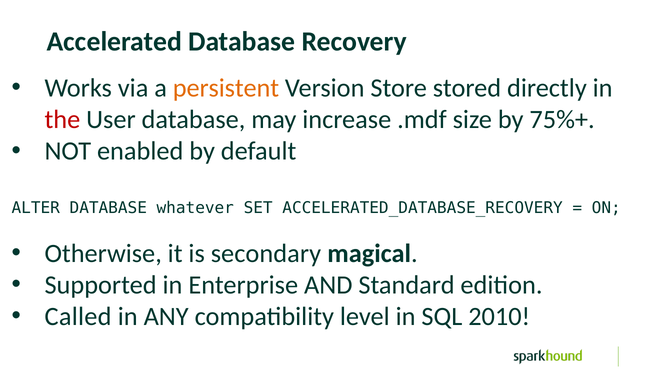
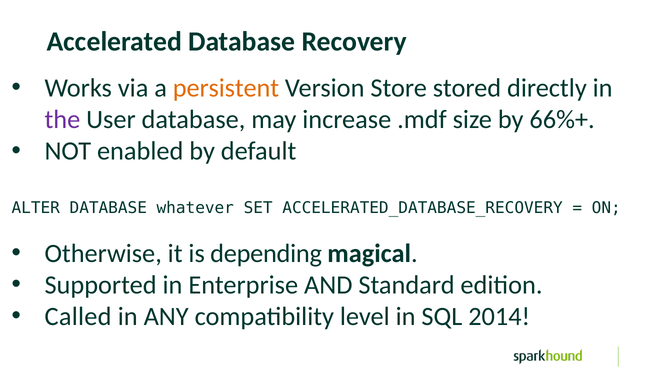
the colour: red -> purple (62, 119)
75%+: 75%+ -> 66%+ (562, 119)
secondary: secondary -> depending (266, 253)
2010: 2010 -> 2014 (499, 316)
